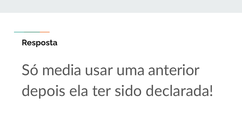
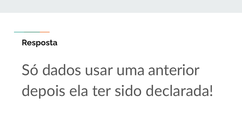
media: media -> dados (62, 70)
